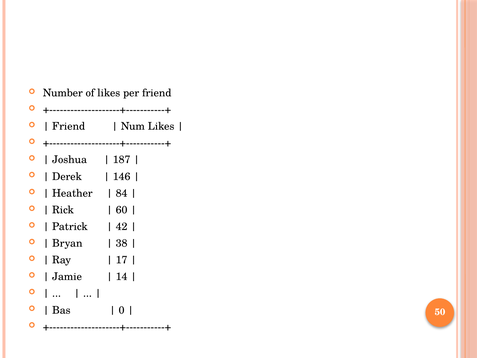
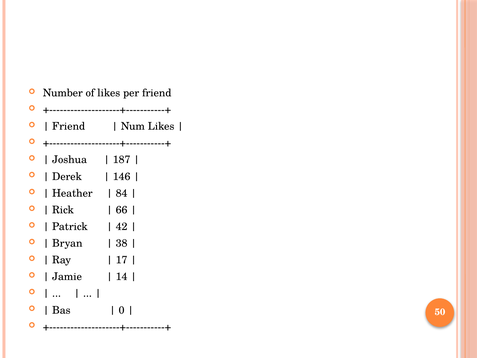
60: 60 -> 66 (122, 210)
